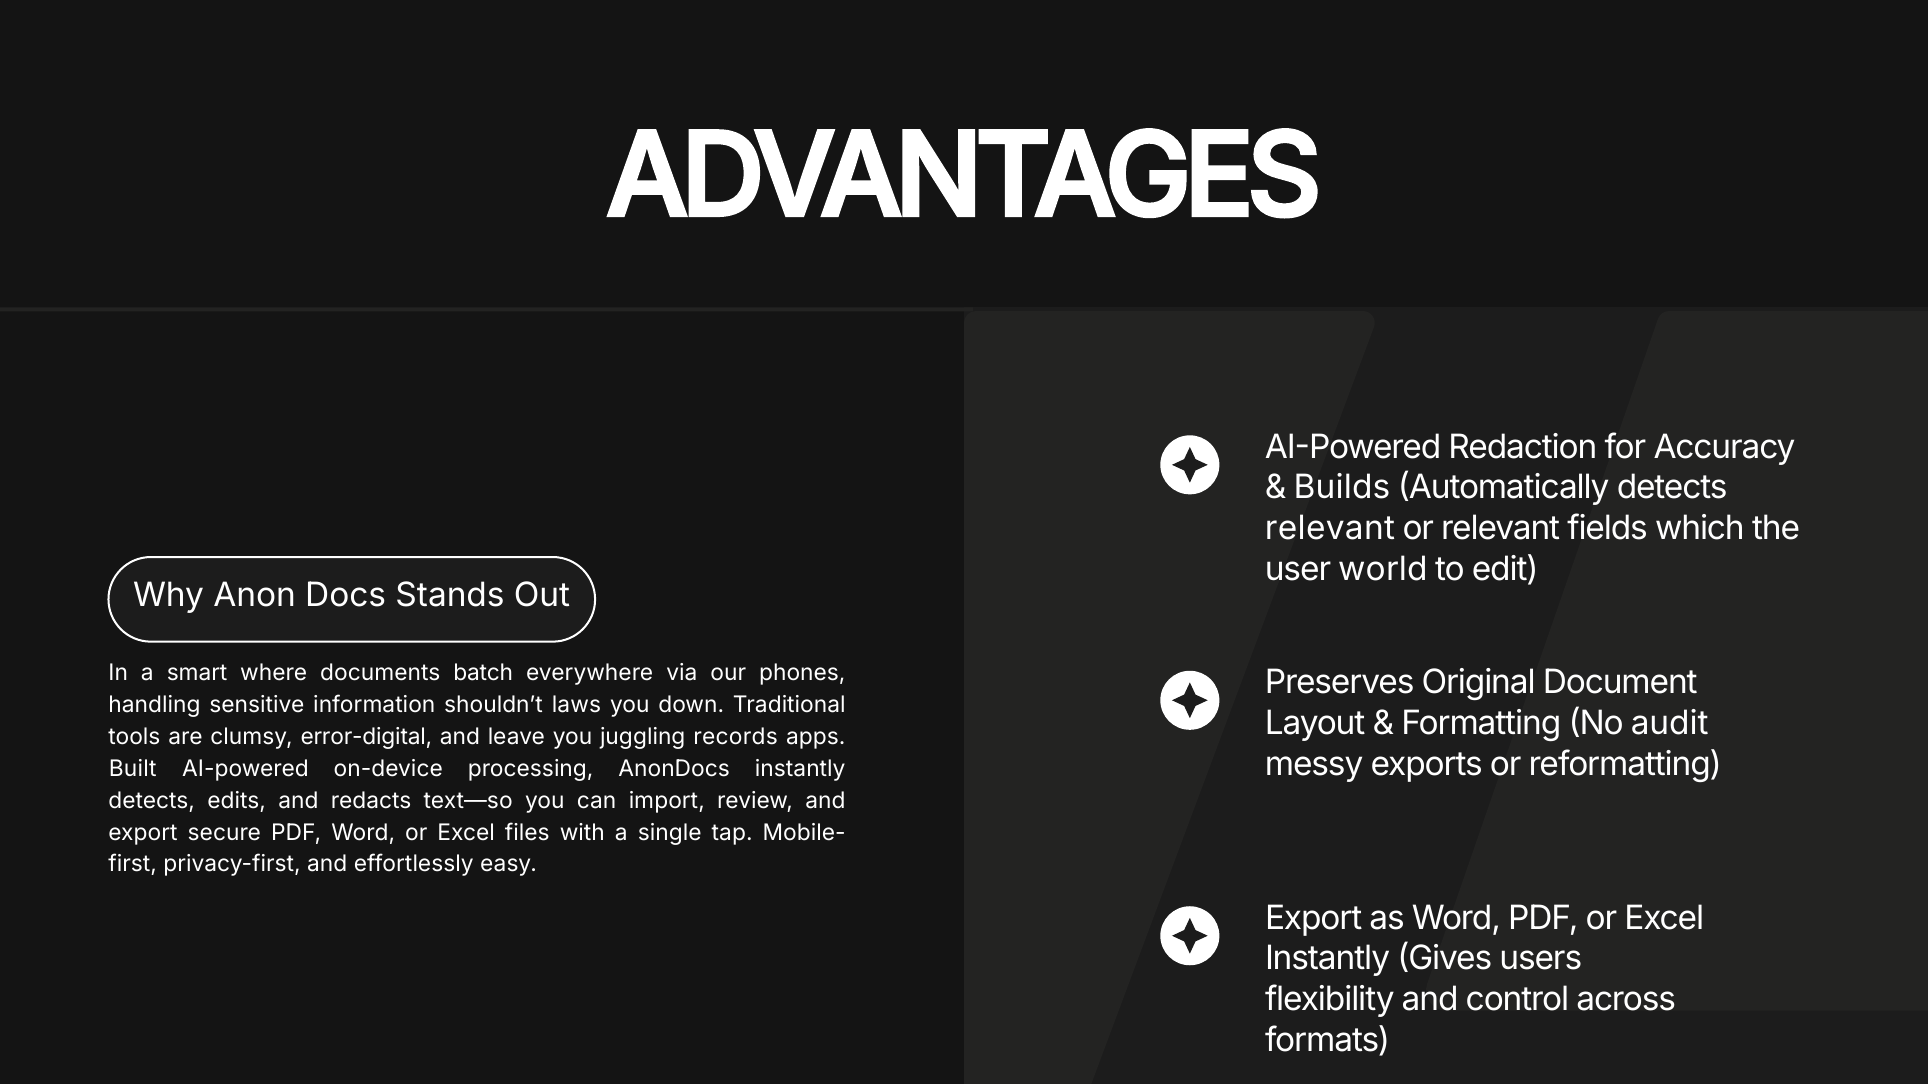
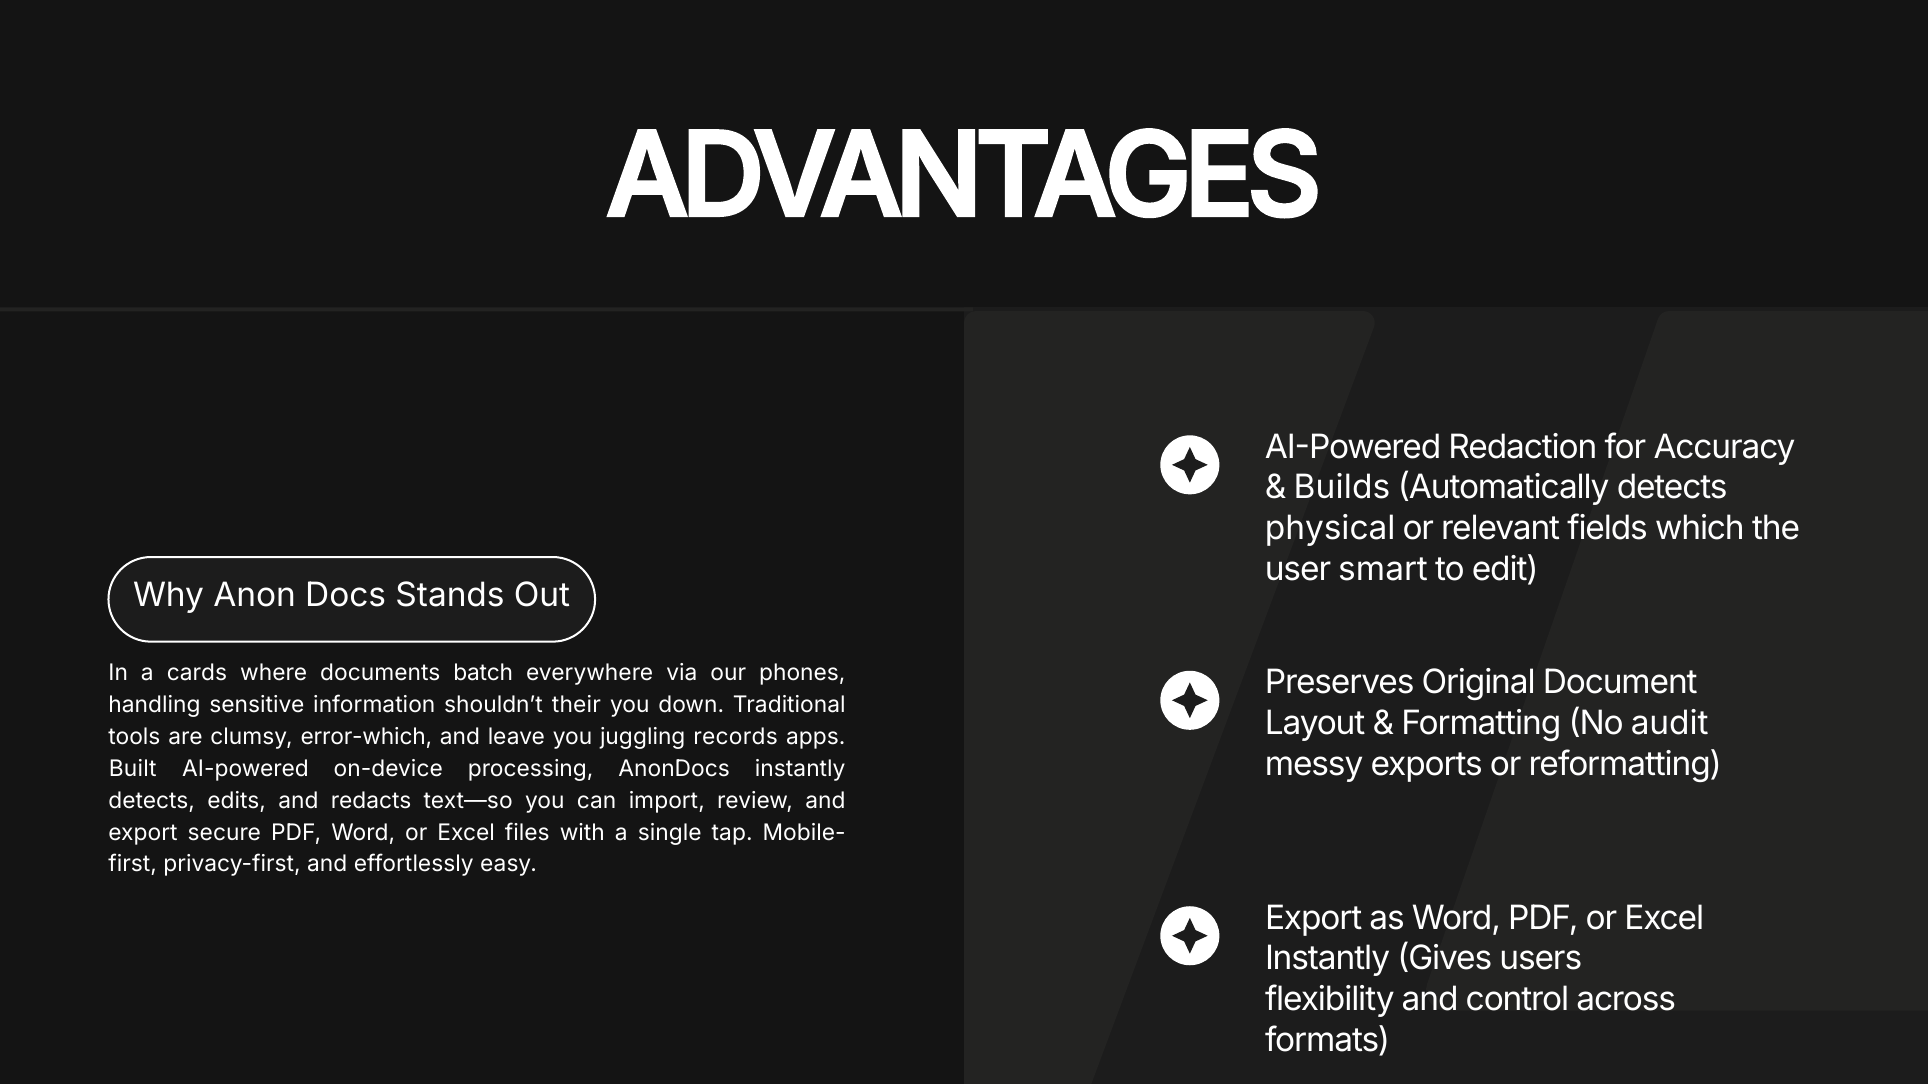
relevant: relevant -> physical (1330, 529)
world: world -> smart (1383, 570)
smart: smart -> cards (197, 674)
laws: laws -> their (576, 705)
error-digital: error-digital -> error-which (366, 737)
